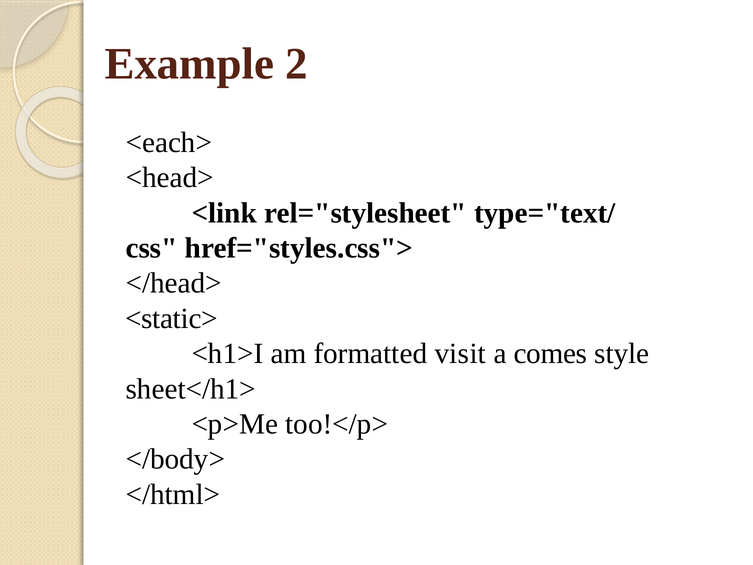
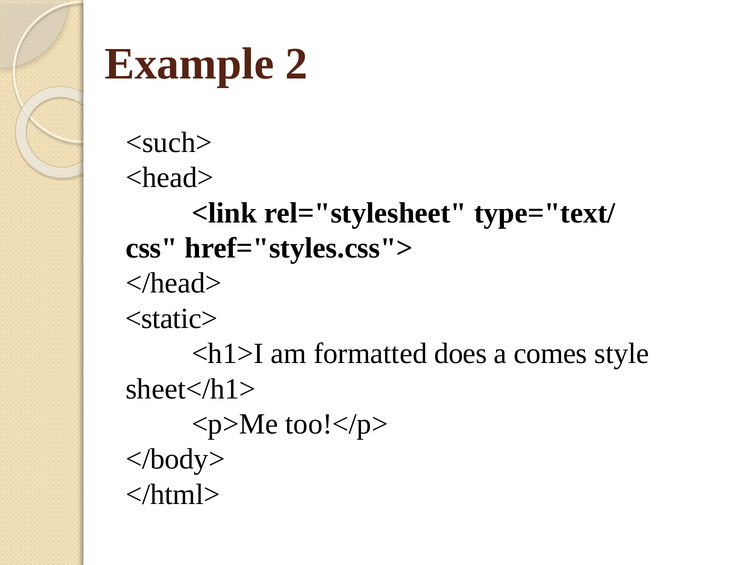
<each>: <each> -> <such> (169, 143)
visit: visit -> does (461, 354)
